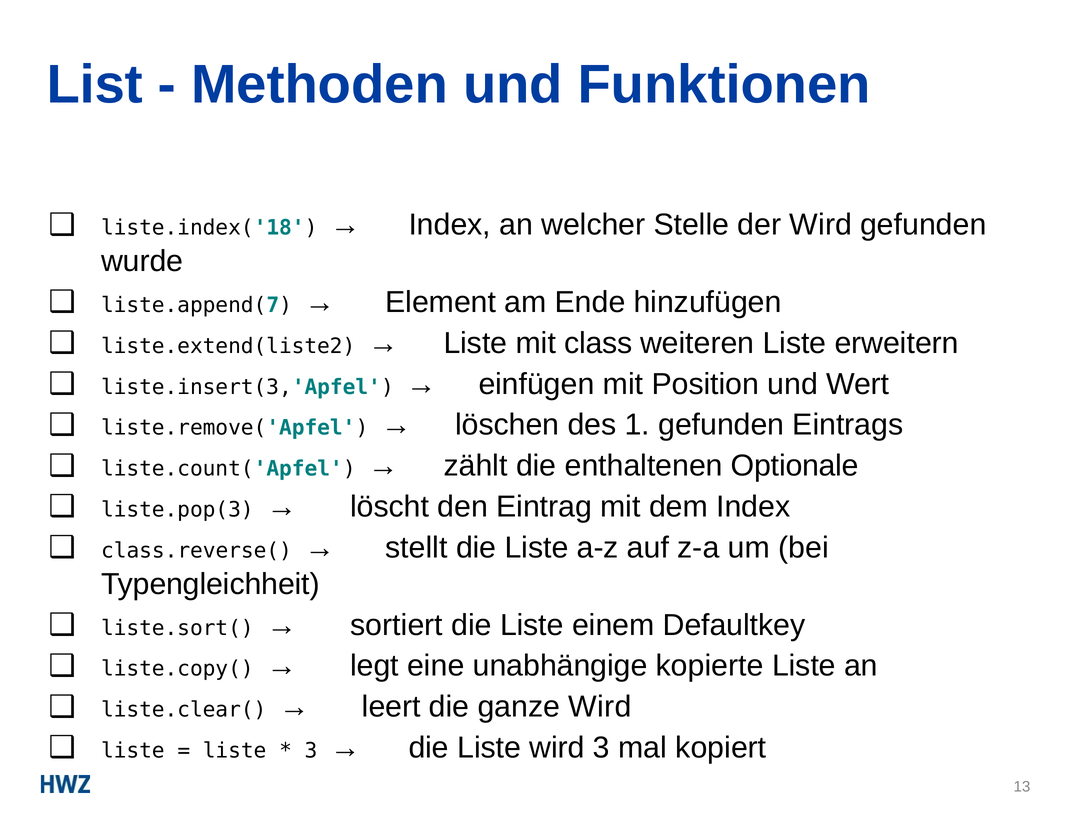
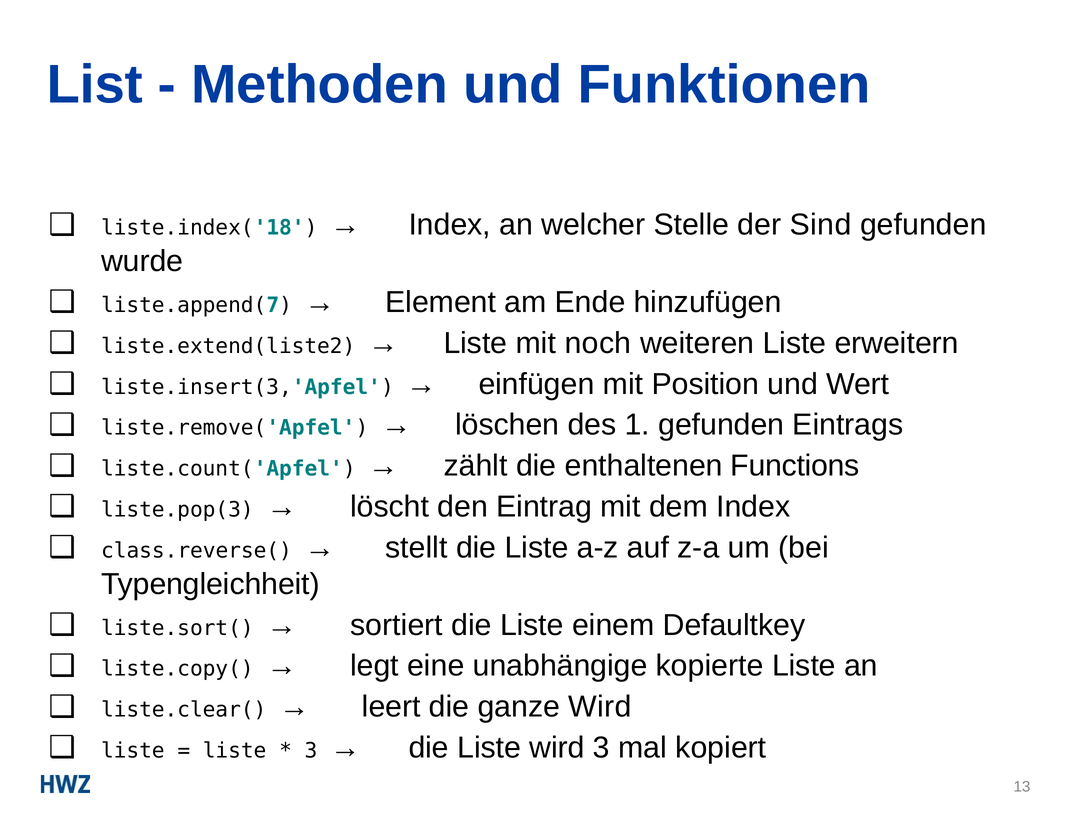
der Wird: Wird -> Sind (821, 225)
class: class -> noch (598, 343)
Optionale: Optionale -> Functions (795, 466)
